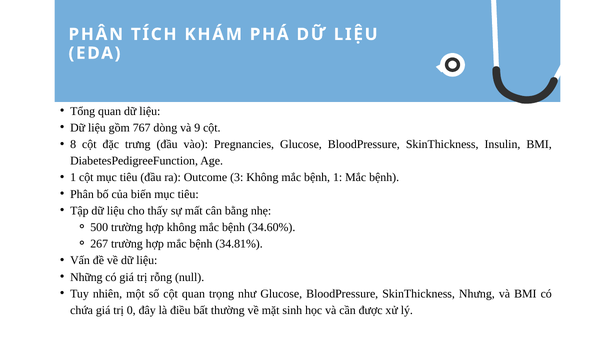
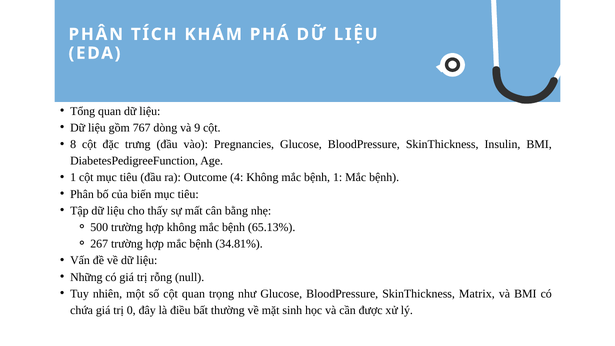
3: 3 -> 4 (237, 177)
34.60%: 34.60% -> 65.13% (272, 227)
Nhưng: Nhưng -> Matrix (477, 294)
